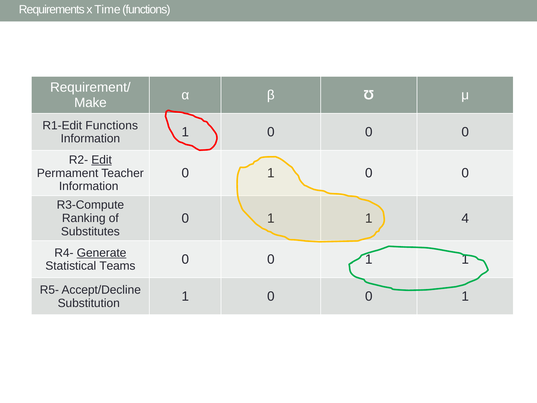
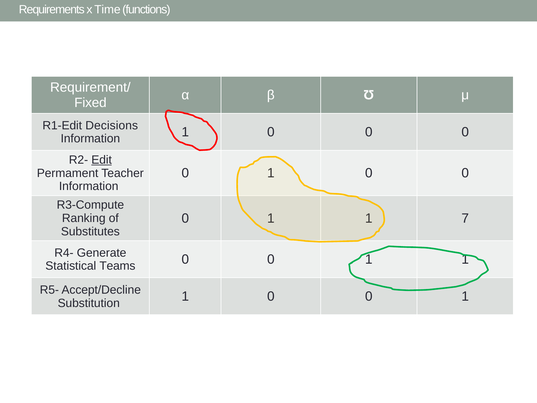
Make: Make -> Fixed (90, 103)
R1-Edit Functions: Functions -> Decisions (112, 125)
4: 4 -> 7 (465, 218)
Generate underline: present -> none (102, 253)
